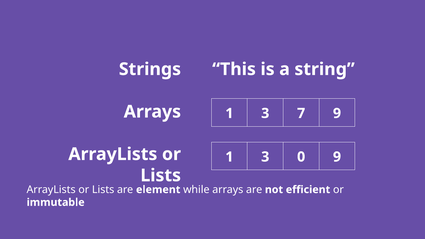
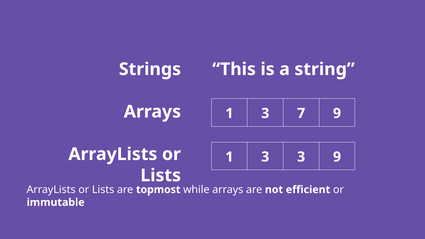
3 0: 0 -> 3 (301, 157)
element: element -> topmost (158, 190)
